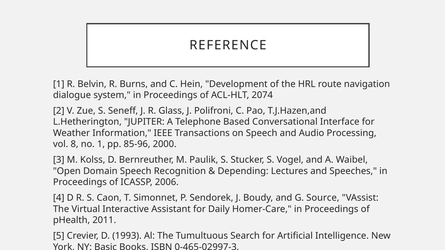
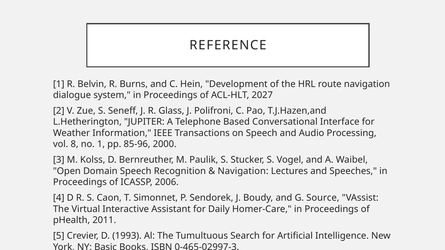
2074: 2074 -> 2027 (262, 95)
Depending: Depending -> Navigation (243, 171)
